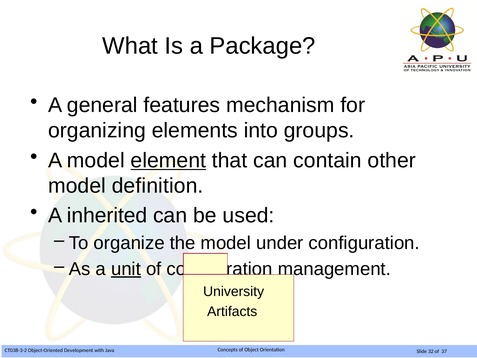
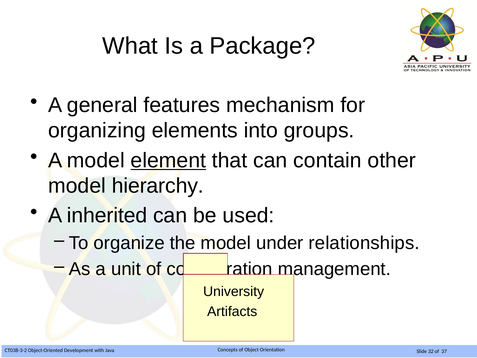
definition: definition -> hierarchy (158, 186)
under configuration: configuration -> relationships (364, 243)
unit underline: present -> none (126, 269)
